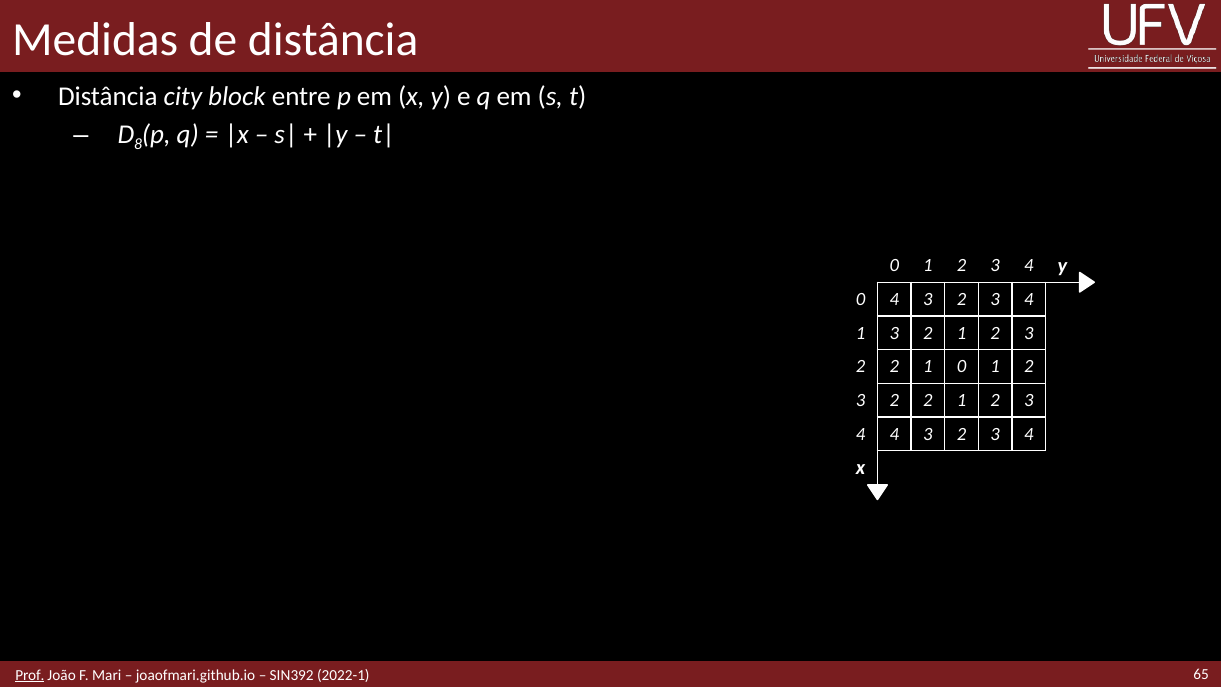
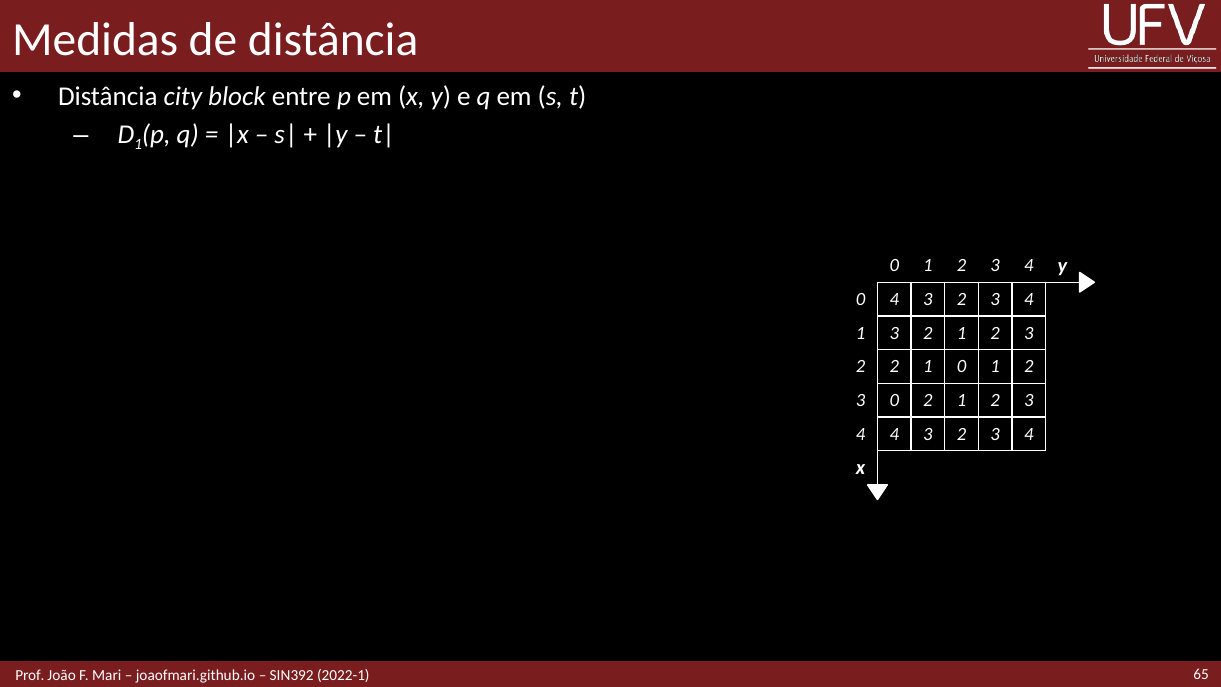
8: 8 -> 1 (138, 145)
2: 2 -> 0 (894, 400)
Prof underline: present -> none (30, 675)
